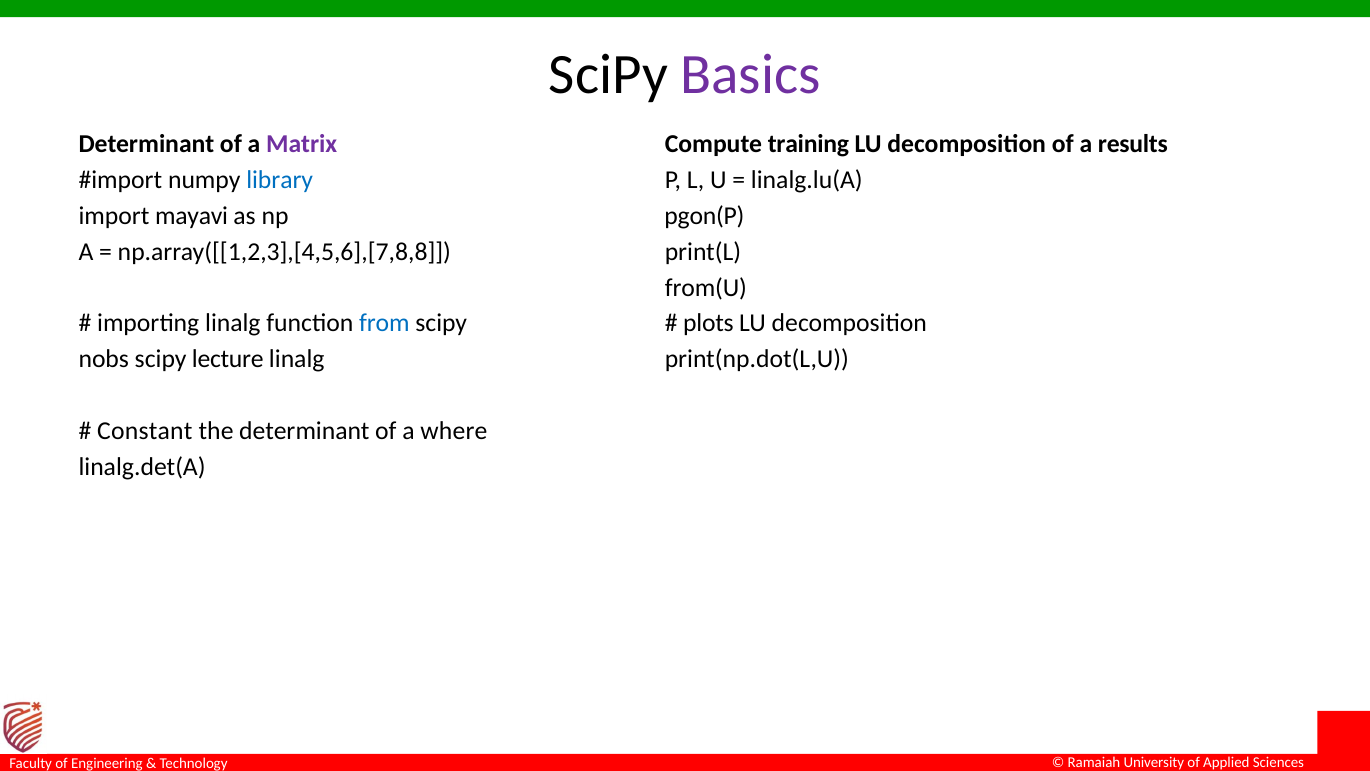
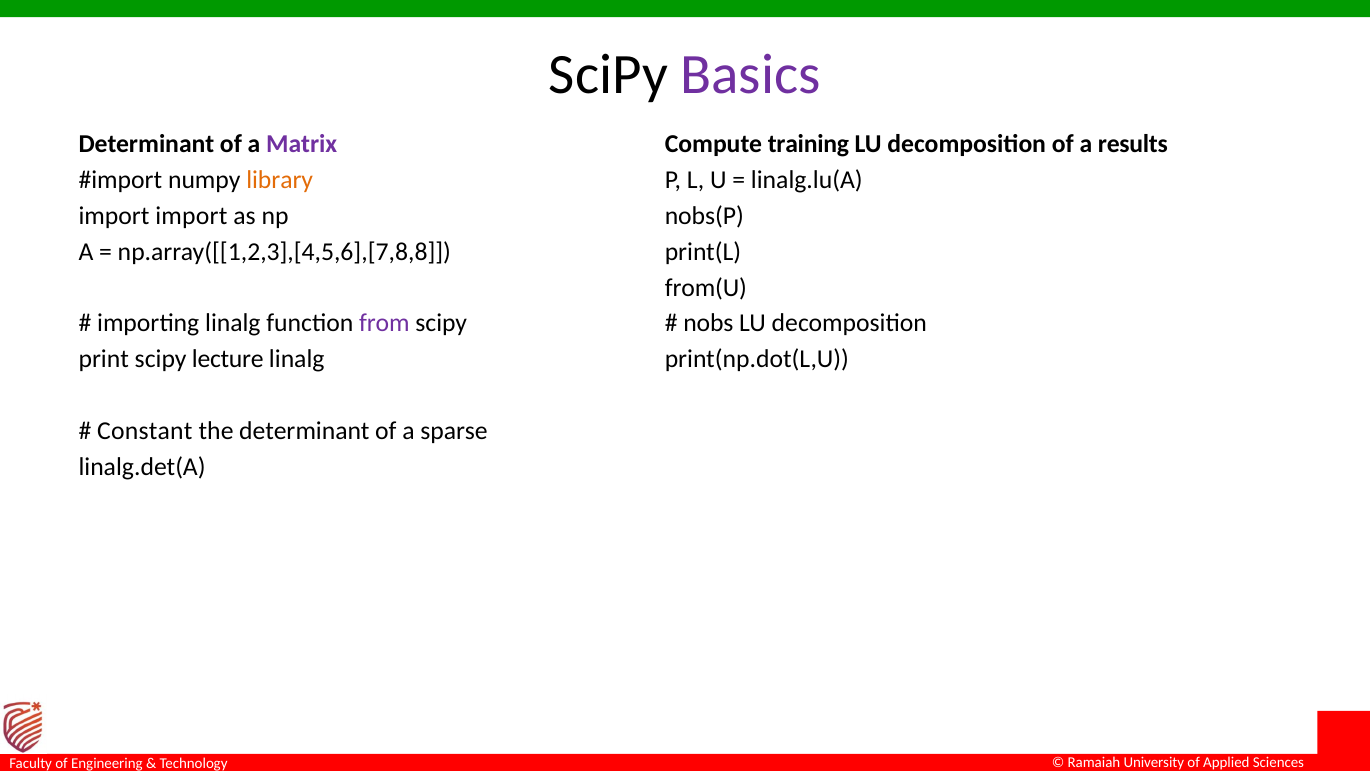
library colour: blue -> orange (280, 180)
import mayavi: mayavi -> import (191, 215)
pgon(P: pgon(P -> nobs(P (704, 215)
from colour: blue -> purple (384, 323)
plots: plots -> nobs (708, 323)
nobs: nobs -> print (104, 359)
where: where -> sparse (454, 431)
